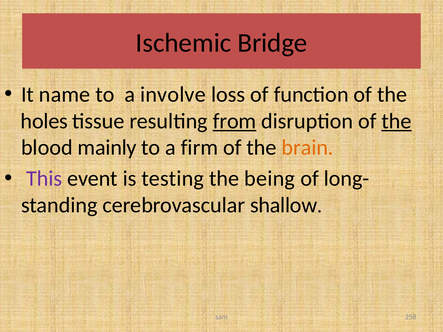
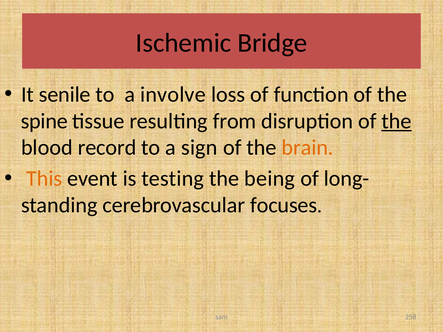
name: name -> senile (65, 95)
holes: holes -> spine (44, 121)
from underline: present -> none (235, 121)
mainly: mainly -> record (107, 148)
firm: firm -> sign (199, 148)
This colour: purple -> orange (44, 179)
shallow: shallow -> focuses (284, 205)
